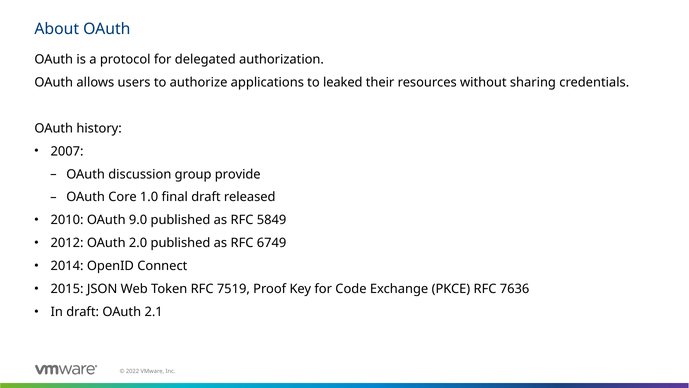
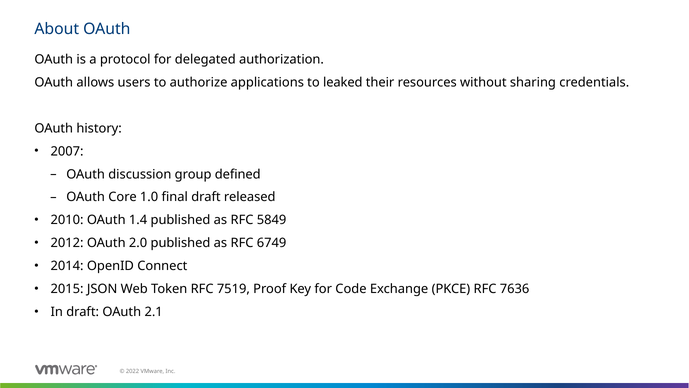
provide: provide -> defined (238, 174)
9.0: 9.0 -> 1.4 (138, 220)
